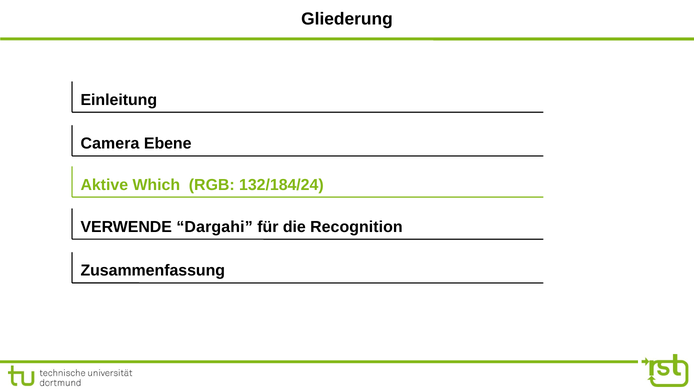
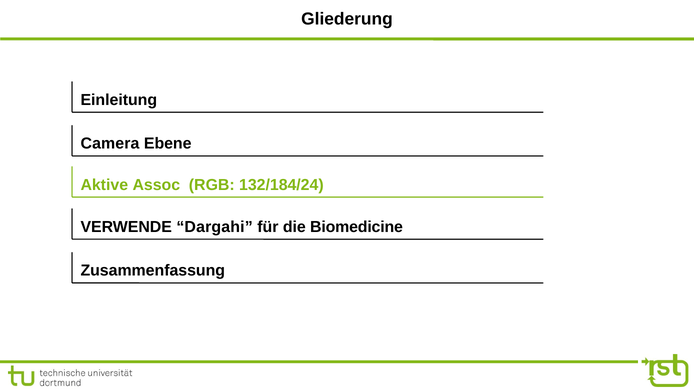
Which: Which -> Assoc (156, 185)
Recognition: Recognition -> Biomedicine (357, 226)
